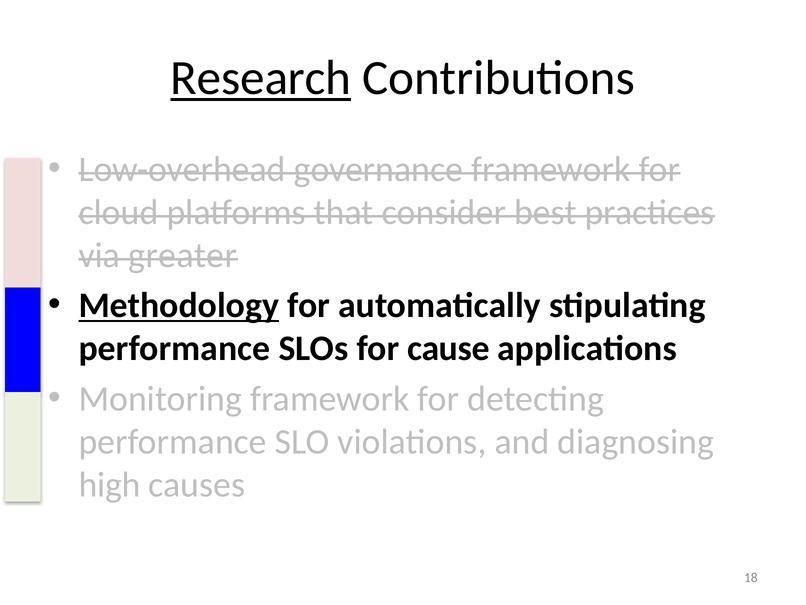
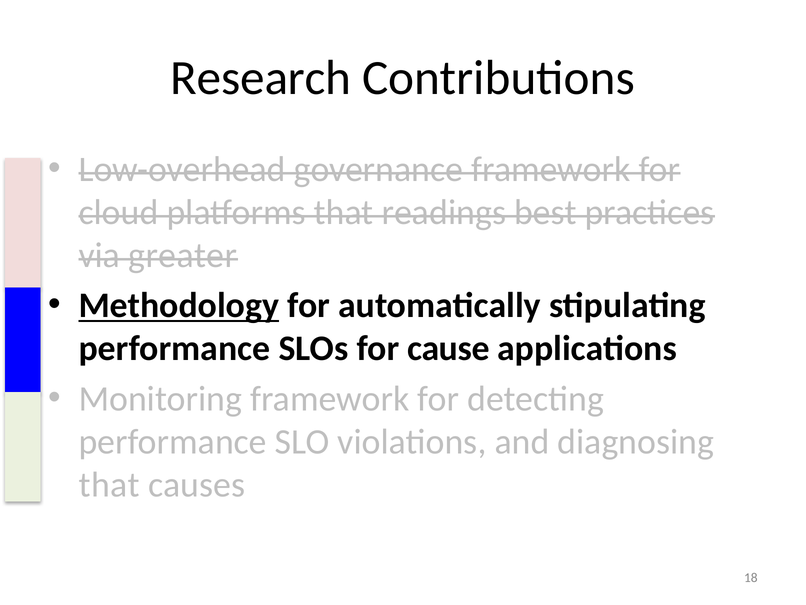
Research underline: present -> none (261, 78)
consider: consider -> readings (444, 212)
high: high -> that (109, 484)
